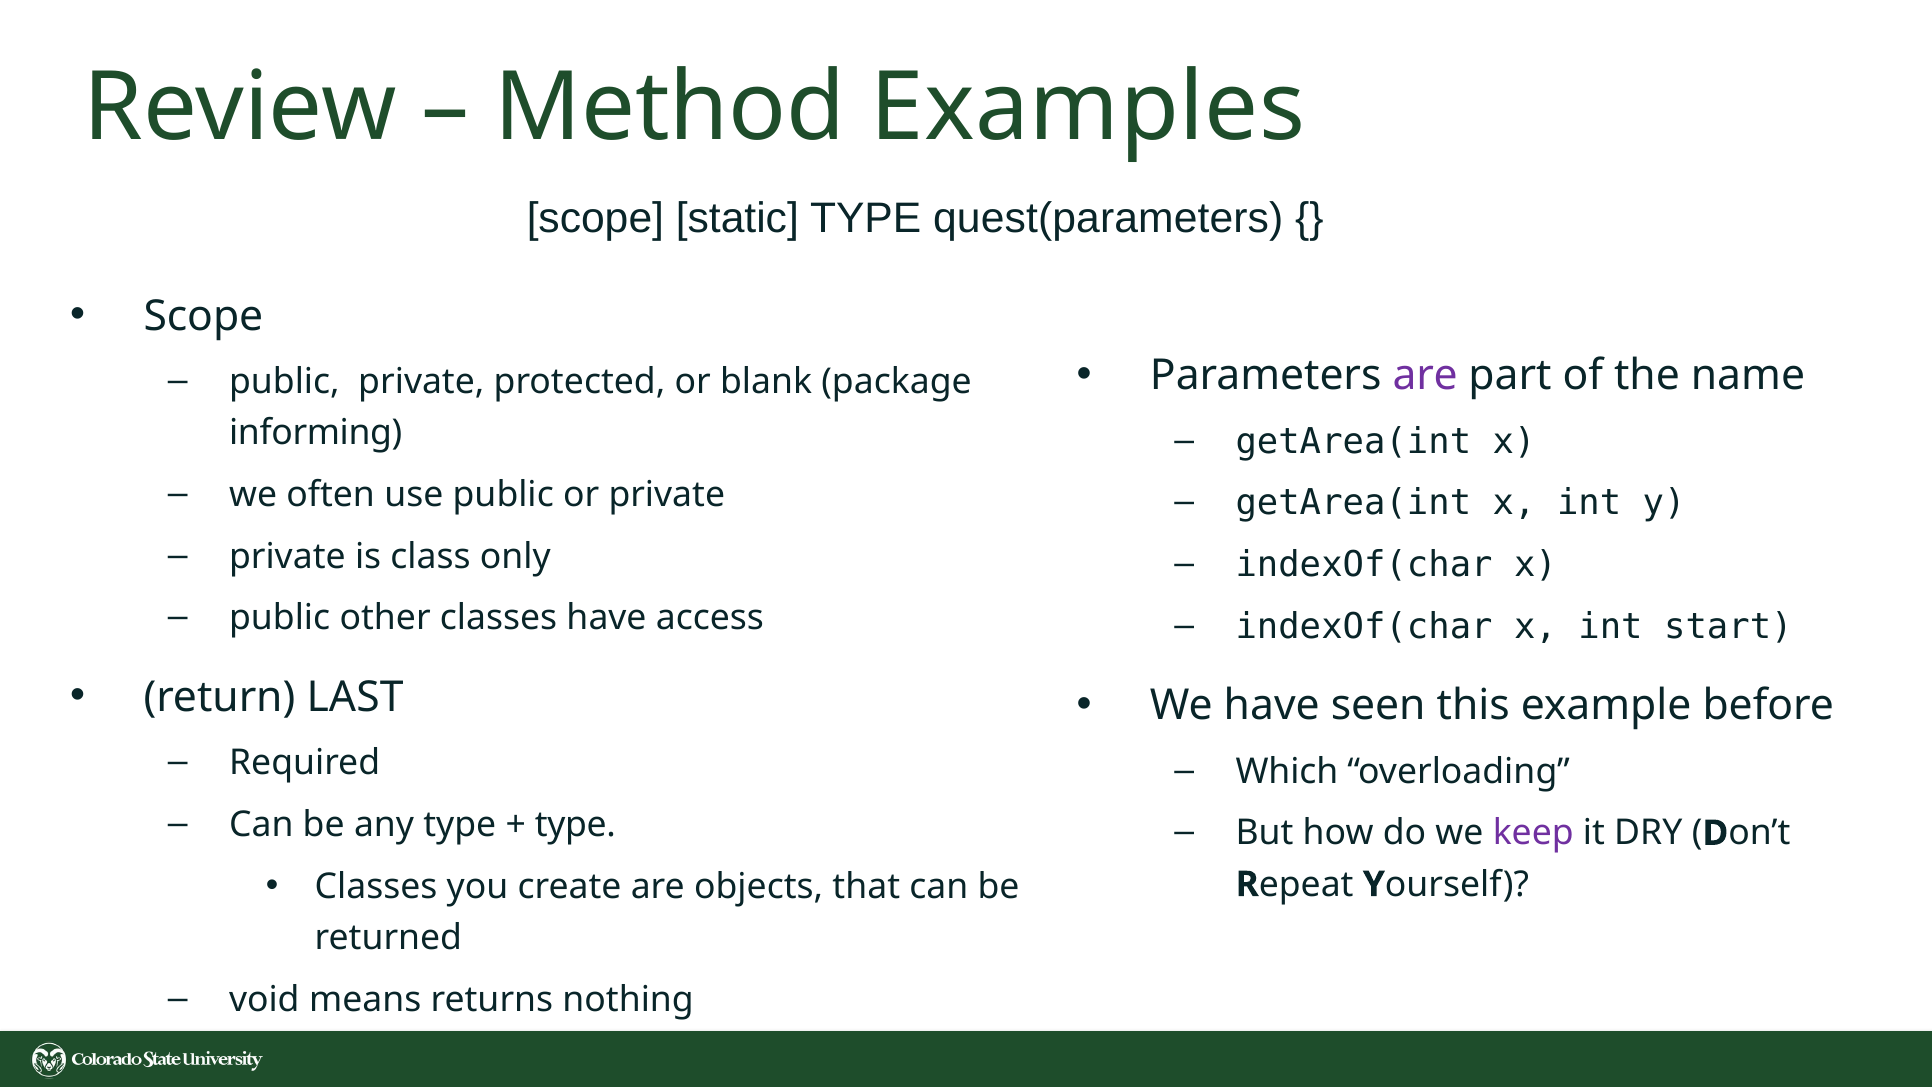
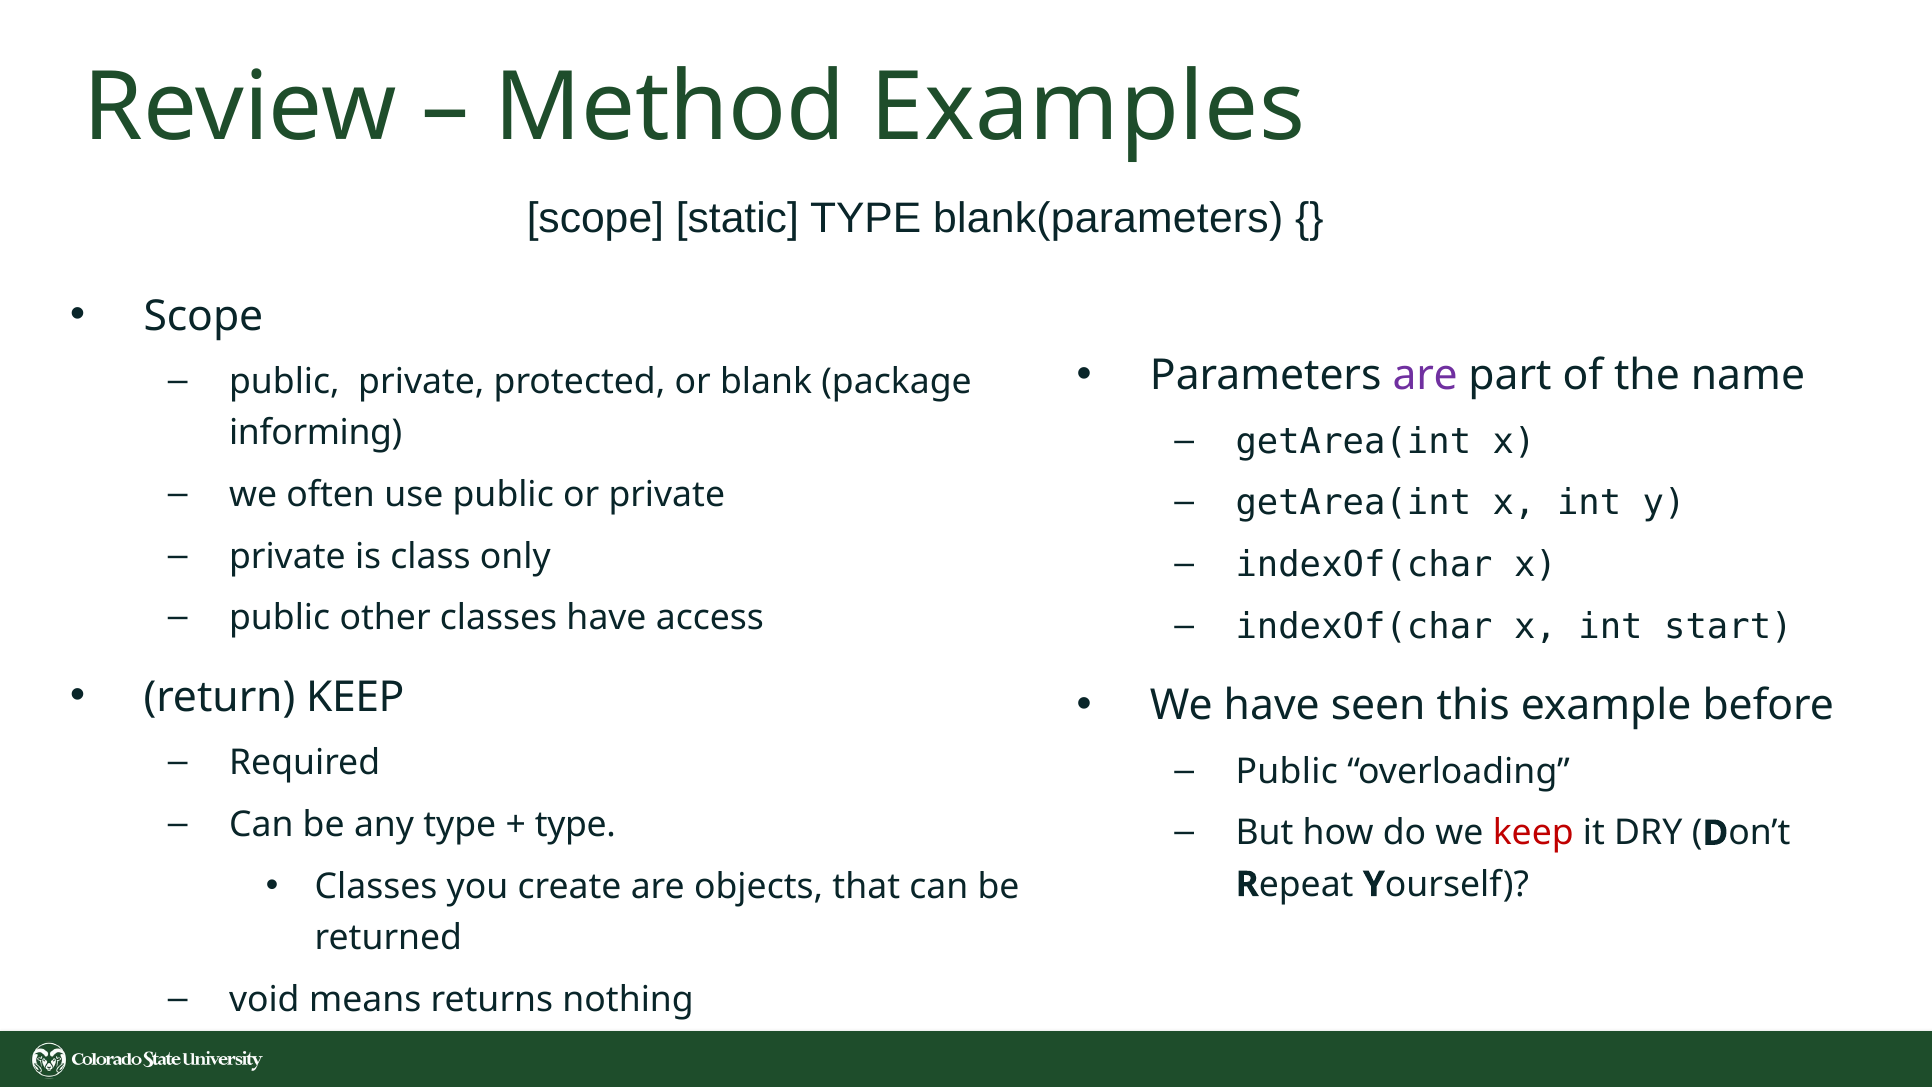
quest(parameters: quest(parameters -> blank(parameters (1108, 218)
return LAST: LAST -> KEEP (355, 697)
Which: Which -> Public (1287, 771)
keep colour: purple -> red (1533, 833)
